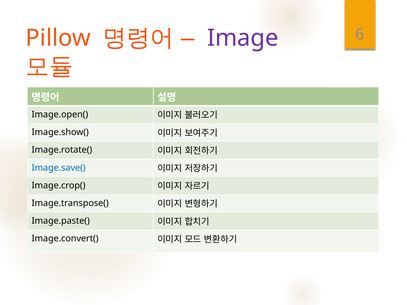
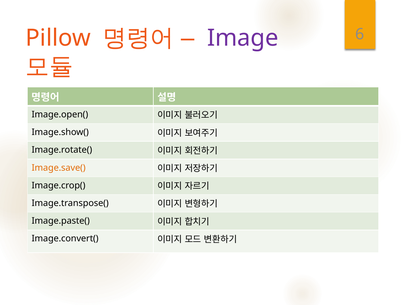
Image.save( colour: blue -> orange (59, 168)
